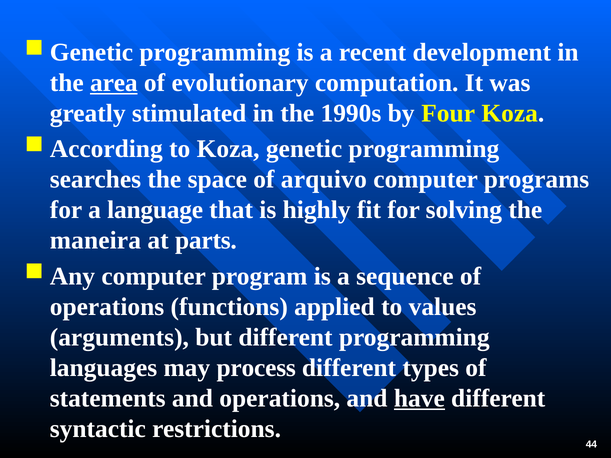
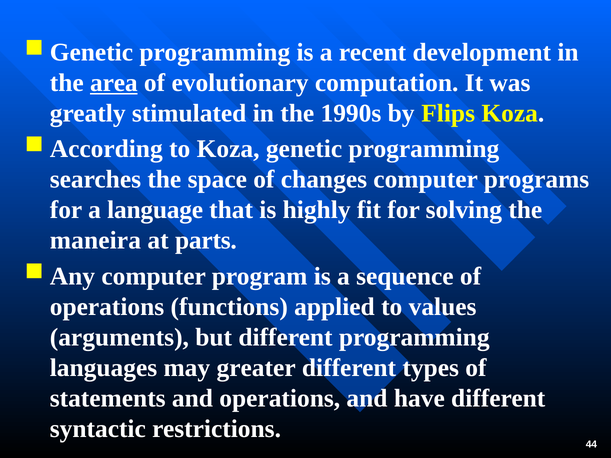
Four: Four -> Flips (448, 113)
arquivo: arquivo -> changes (324, 180)
process: process -> greater (256, 368)
have underline: present -> none (419, 399)
